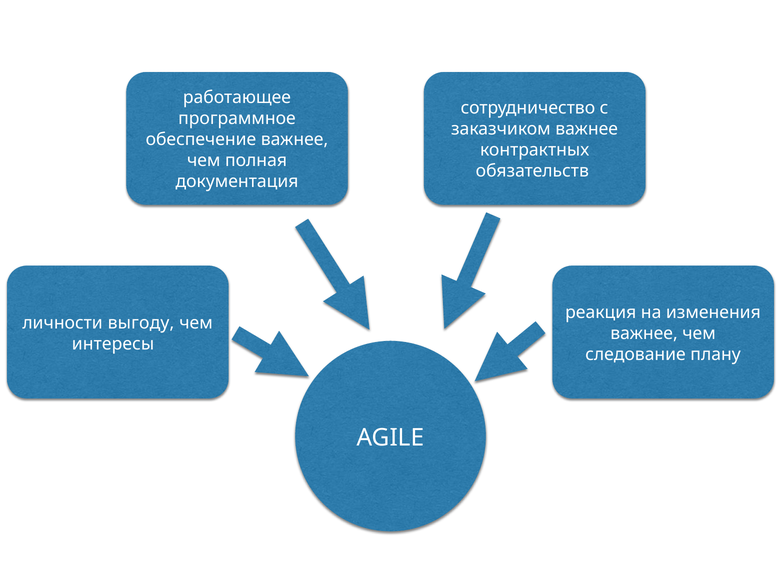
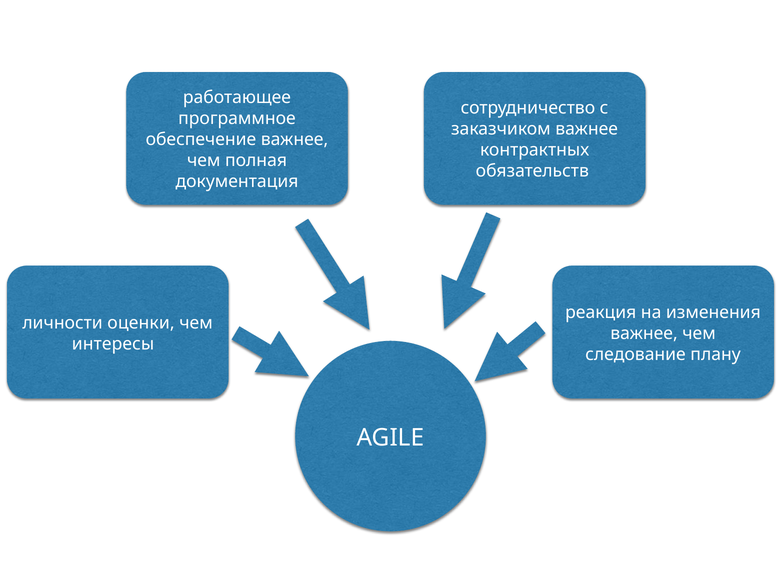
выгоду: выгоду -> оценки (141, 323)
